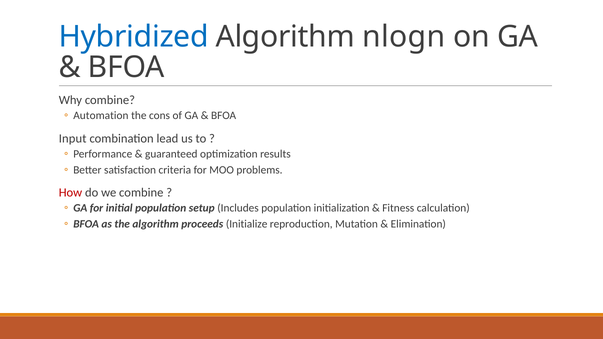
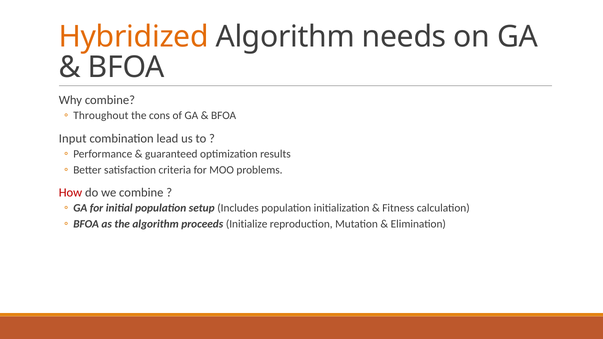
Hybridized colour: blue -> orange (134, 37)
nlogn: nlogn -> needs (404, 37)
Automation: Automation -> Throughout (101, 116)
